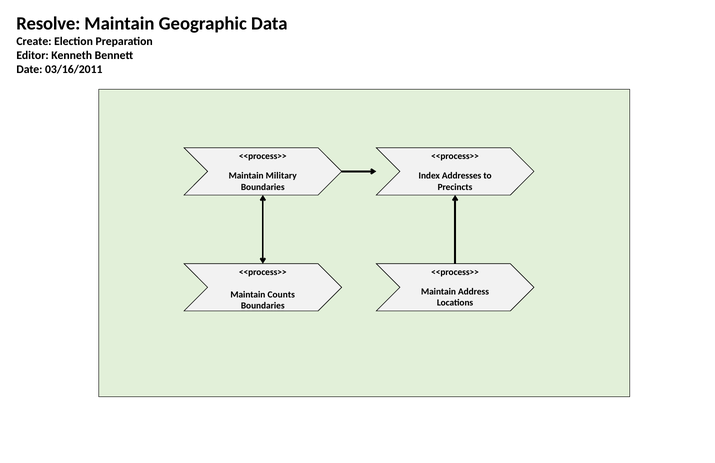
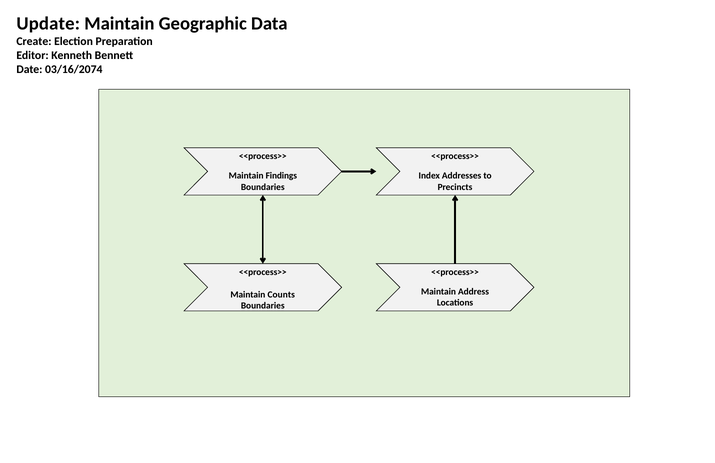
Resolve: Resolve -> Update (48, 24)
03/16/2011: 03/16/2011 -> 03/16/2074 (74, 69)
Military: Military -> Findings (281, 176)
